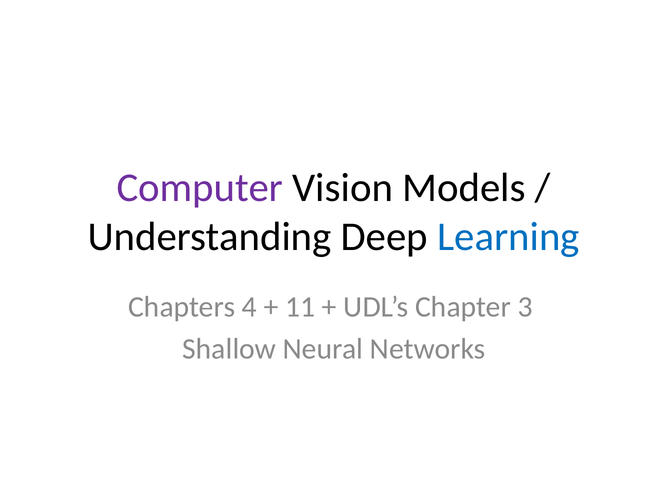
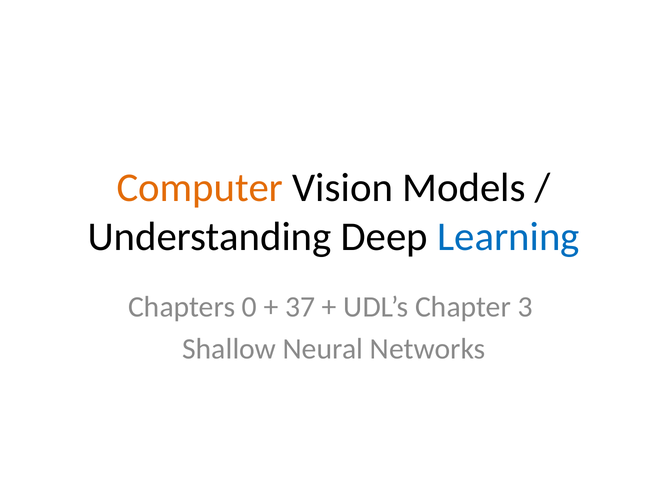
Computer colour: purple -> orange (200, 188)
4: 4 -> 0 (249, 307)
11: 11 -> 37 (300, 307)
